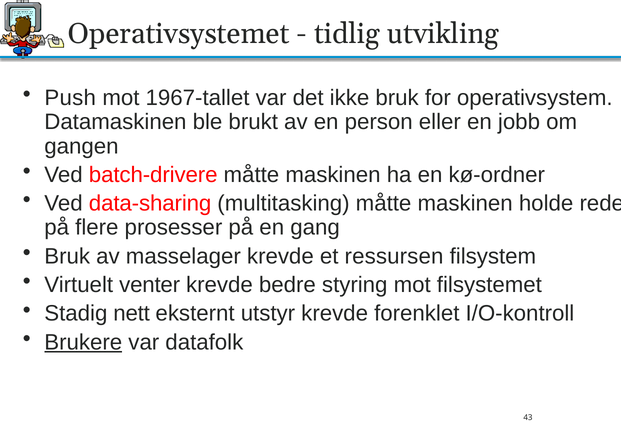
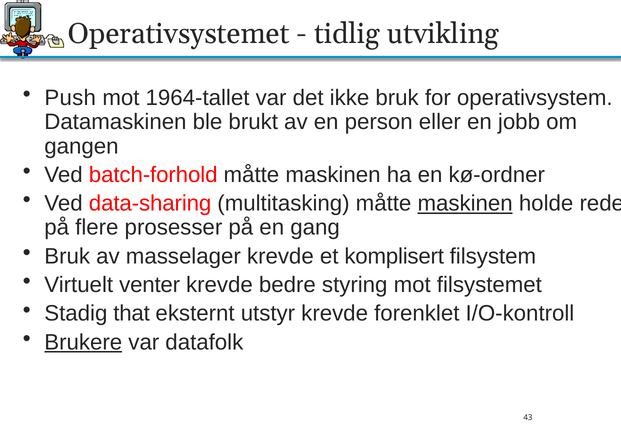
1967-tallet: 1967-tallet -> 1964-tallet (198, 98)
batch-drivere: batch-drivere -> batch-forhold (153, 175)
maskinen underline: none -> present (465, 203)
ressursen: ressursen -> komplisert (394, 256)
nett: nett -> that (132, 314)
